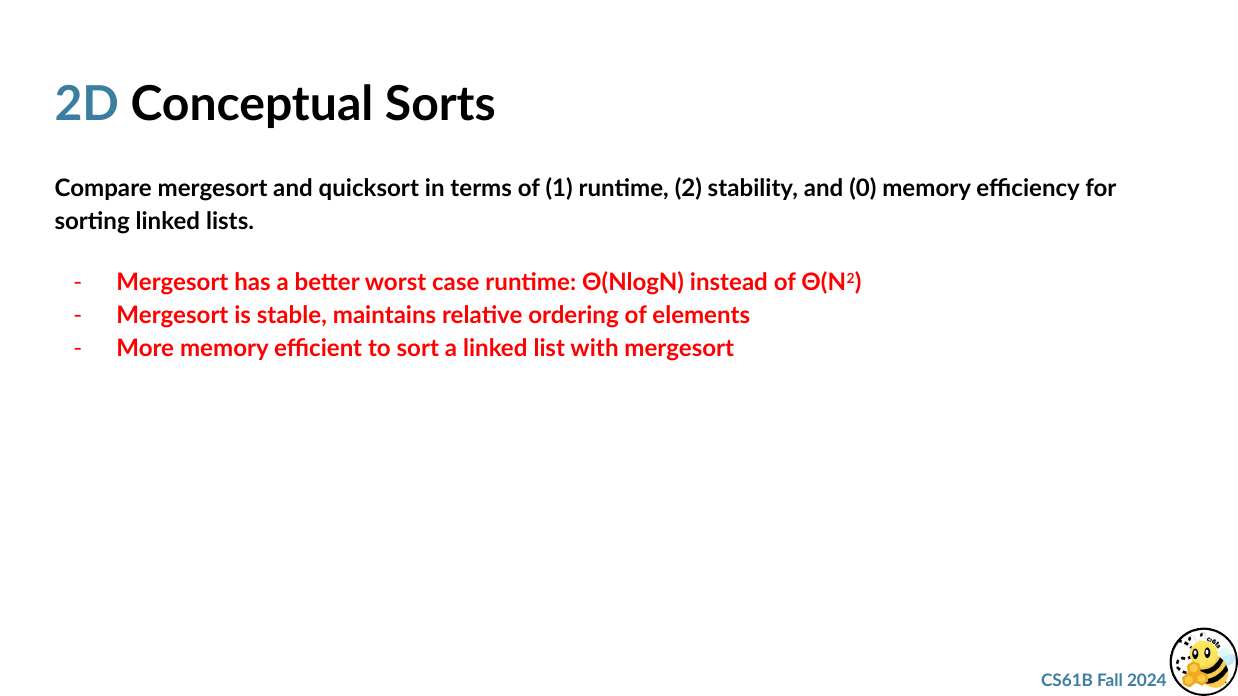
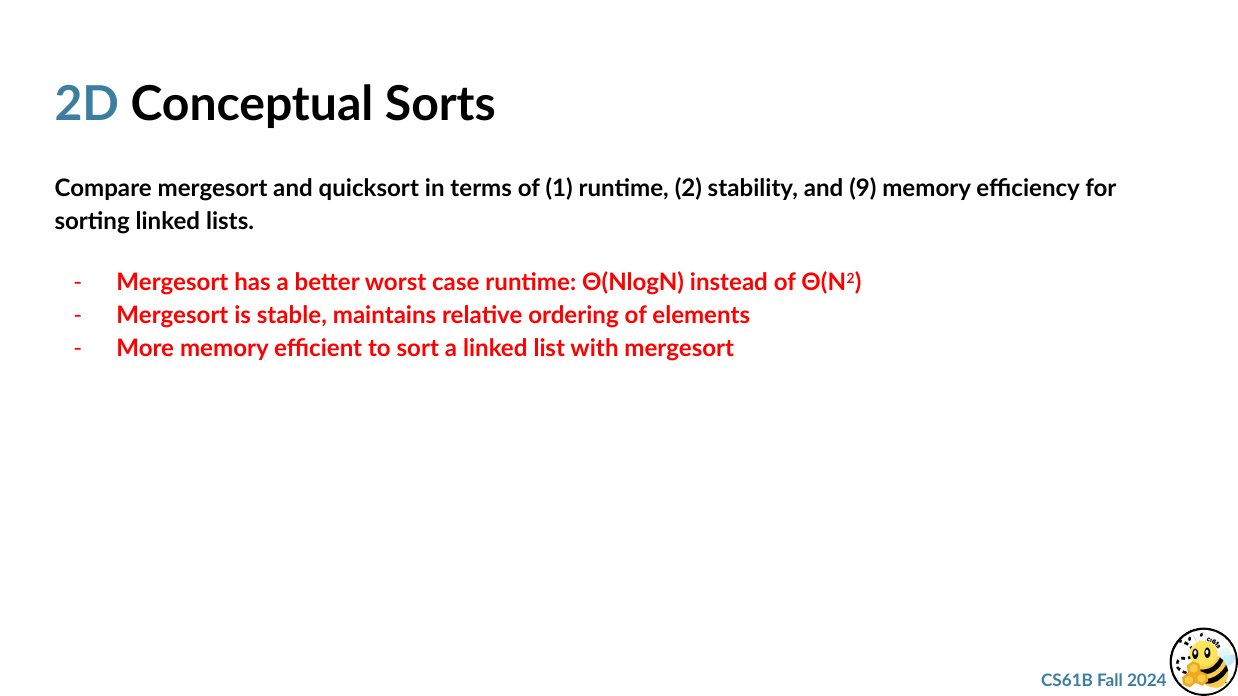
0: 0 -> 9 (863, 189)
